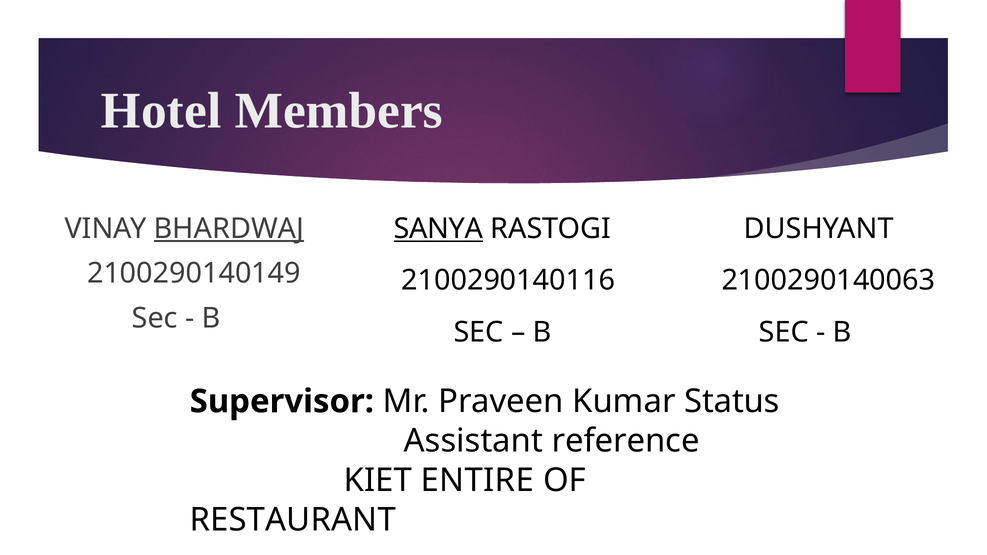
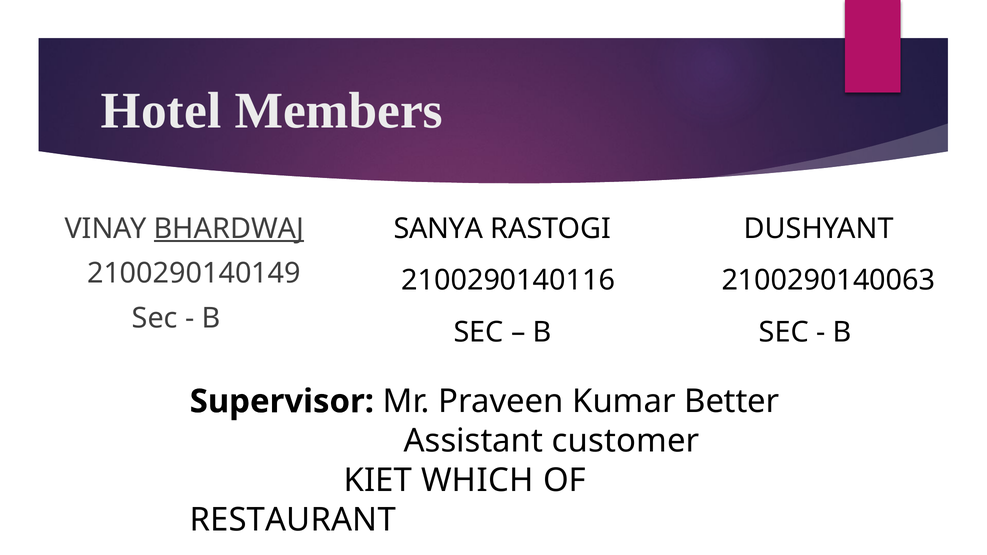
SANYA underline: present -> none (439, 229)
Status: Status -> Better (732, 402)
reference: reference -> customer (626, 441)
ENTIRE: ENTIRE -> WHICH (477, 481)
